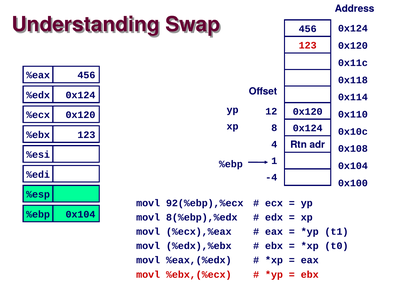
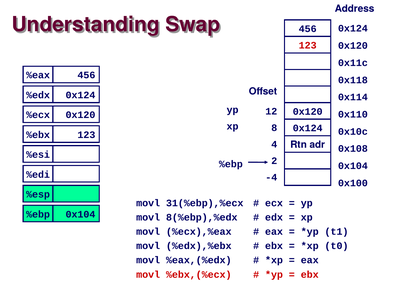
1: 1 -> 2 (274, 161)
92(%ebp),%ecx: 92(%ebp),%ecx -> 31(%ebp),%ecx (205, 203)
